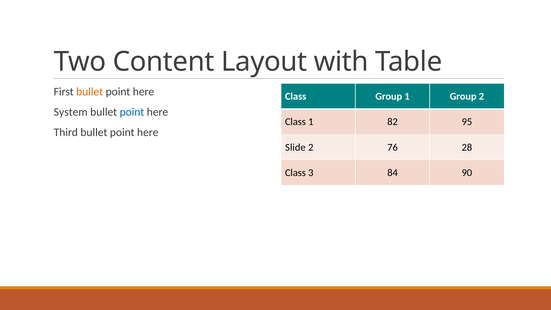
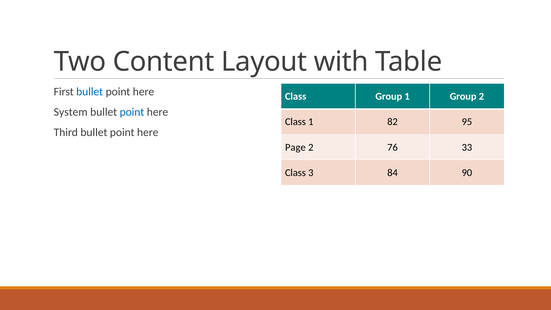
bullet colour: orange -> blue (90, 92)
Slide: Slide -> Page (295, 147)
28: 28 -> 33 (467, 147)
